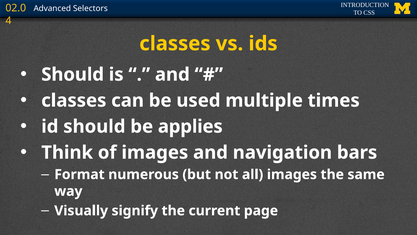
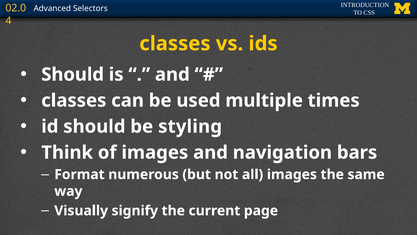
applies: applies -> styling (190, 126)
